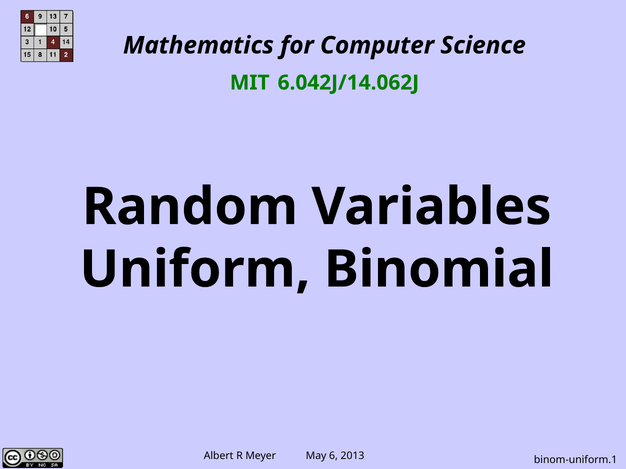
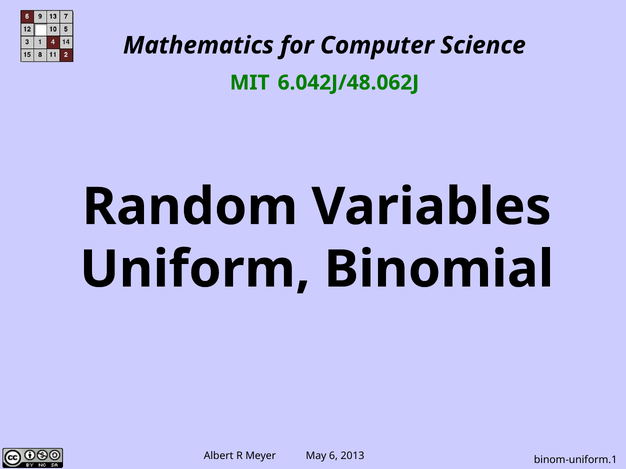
6.042J/14.062J: 6.042J/14.062J -> 6.042J/48.062J (348, 83)
